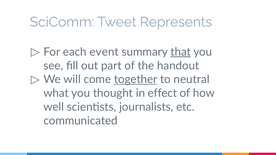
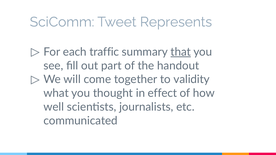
event: event -> traffic (104, 52)
together underline: present -> none (136, 80)
neutral: neutral -> validity (192, 80)
